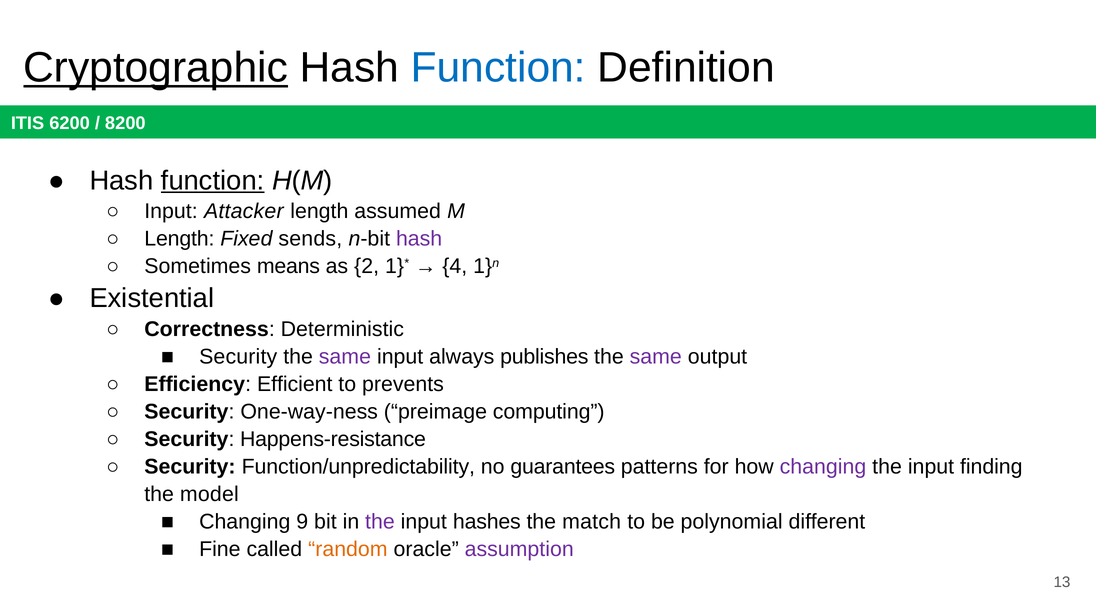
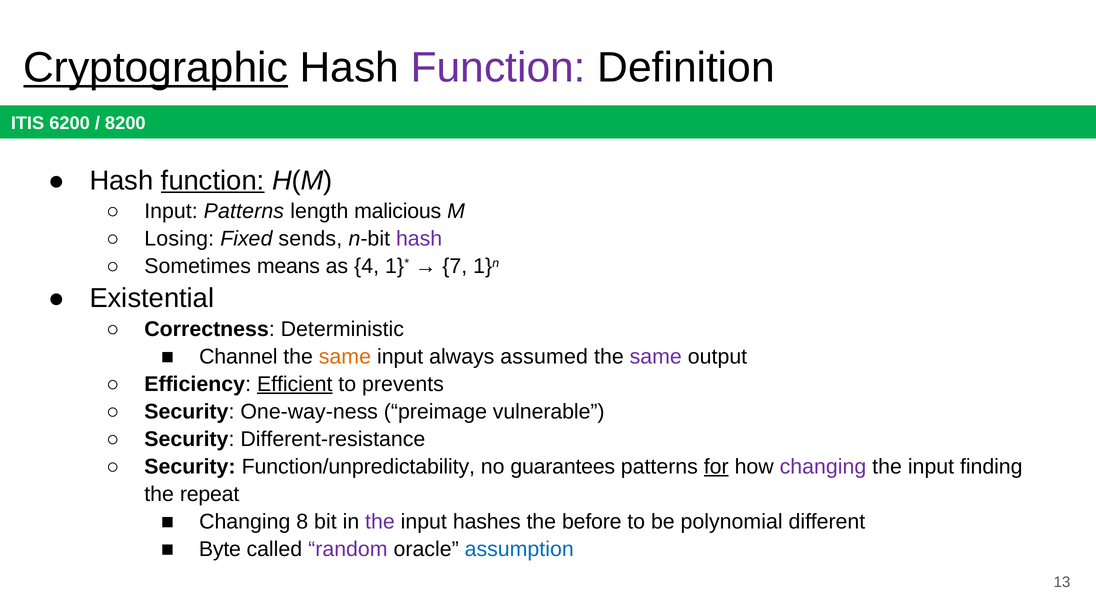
Function colour: blue -> purple (498, 68)
Input Attacker: Attacker -> Patterns (244, 212)
assumed: assumed -> malicious (398, 212)
Length: Length -> Losing (179, 239)
2: 2 -> 4 (367, 267)
4: 4 -> 7 (455, 267)
Security: Security -> Channel (238, 357)
same colour: purple -> orange (345, 357)
publishes: publishes -> assumed (544, 357)
Efficient underline: none -> present (295, 384)
computing: computing -> vulnerable (549, 412)
Happens-resistance: Happens-resistance -> Different-resistance (333, 440)
for underline: none -> present (716, 467)
model: model -> repeat (210, 495)
9: 9 -> 8 (302, 522)
match: match -> before (592, 522)
Fine: Fine -> Byte (220, 550)
random colour: orange -> purple (348, 550)
assumption colour: purple -> blue (519, 550)
